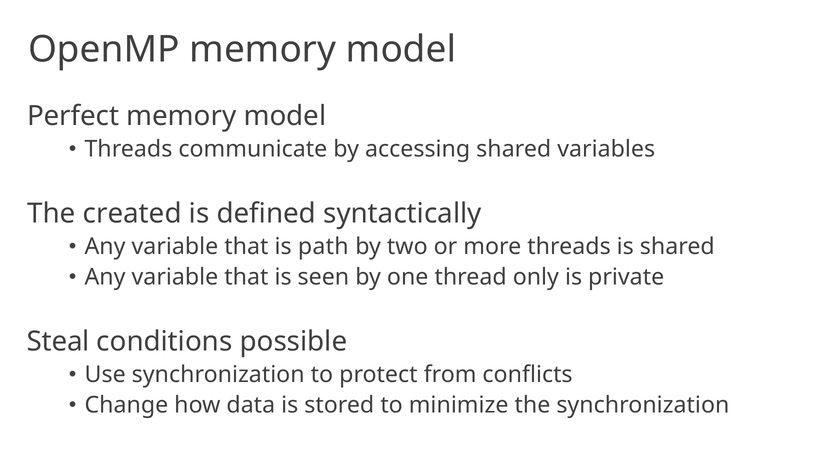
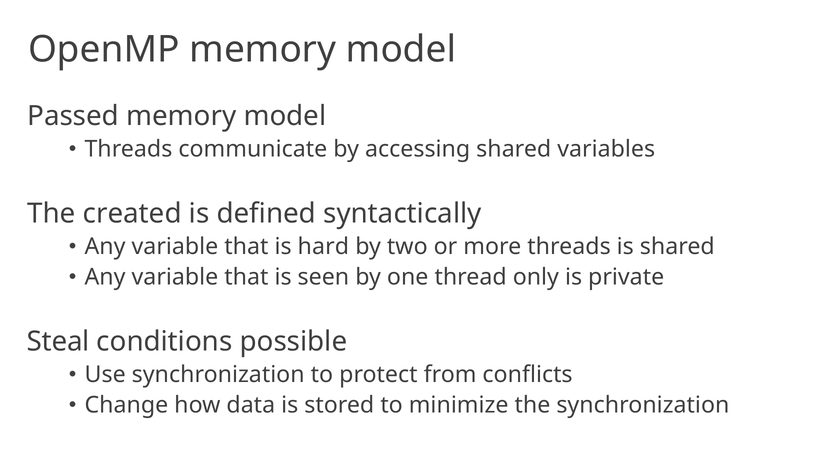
Perfect: Perfect -> Passed (73, 116)
path: path -> hard (323, 247)
